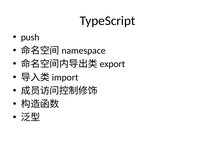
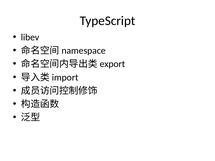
push: push -> libev (30, 37)
